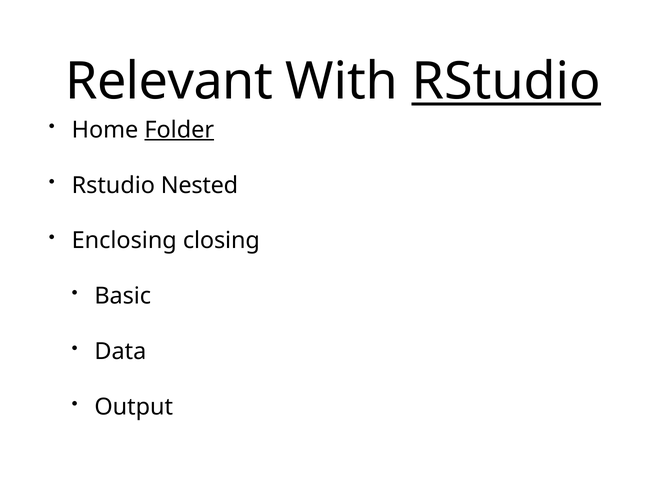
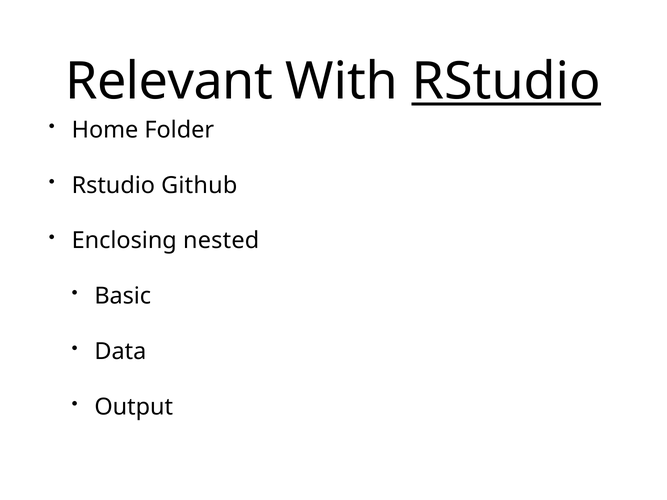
Folder underline: present -> none (179, 130)
Nested: Nested -> Github (199, 185)
closing: closing -> nested (221, 241)
